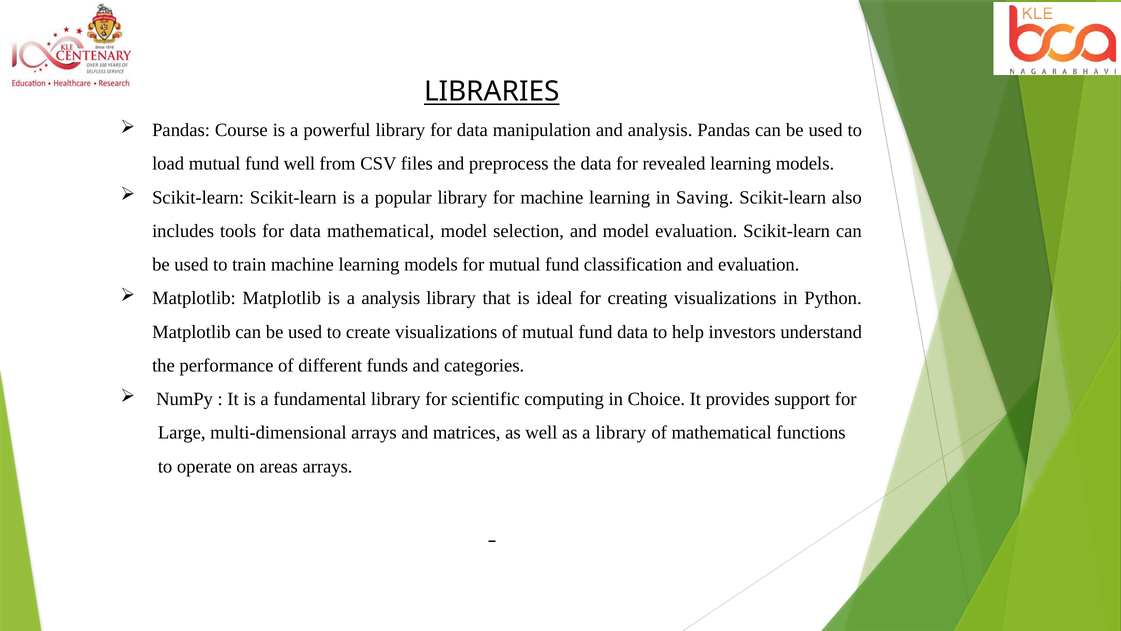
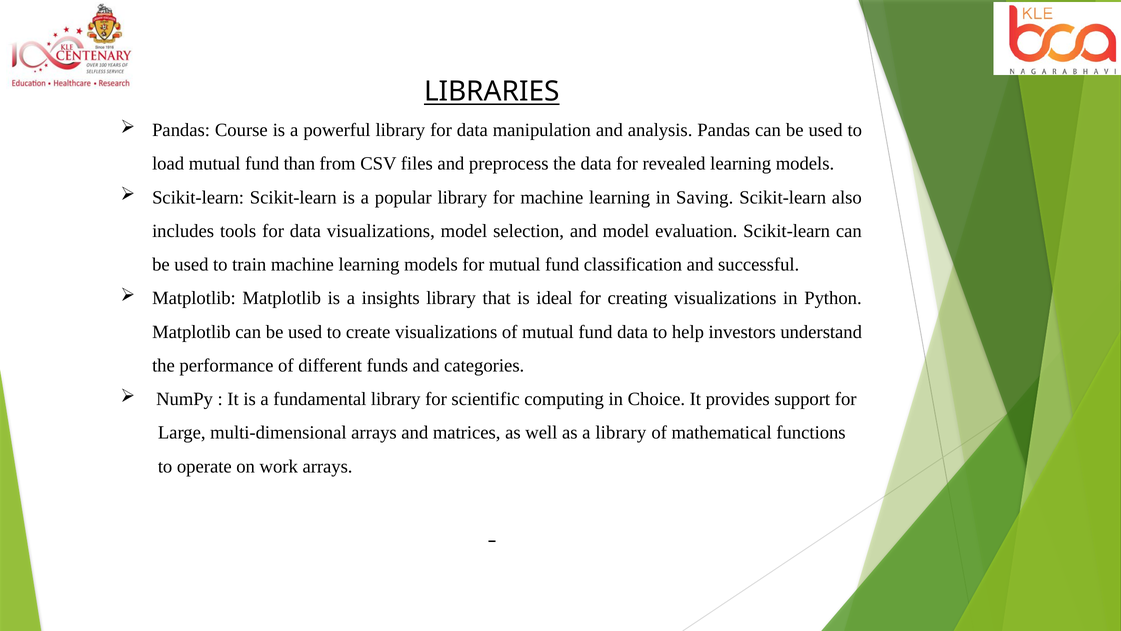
fund well: well -> than (299, 164)
data mathematical: mathematical -> visualizations (381, 231)
and evaluation: evaluation -> successful (759, 264)
a analysis: analysis -> insights (391, 298)
areas: areas -> work (279, 466)
